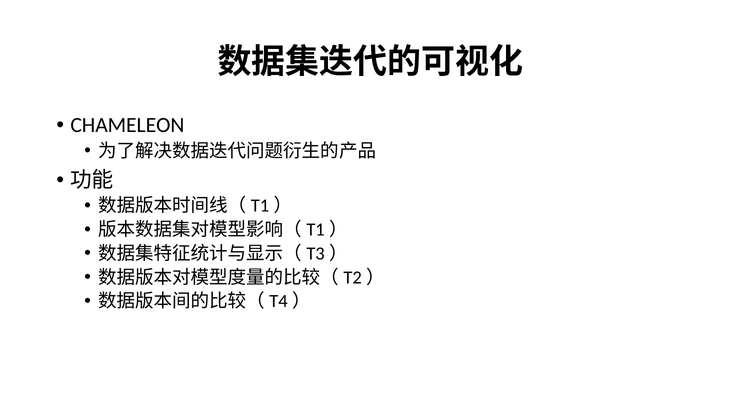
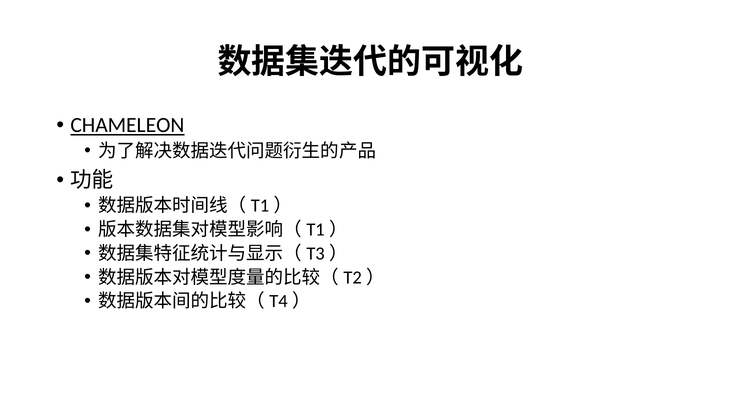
CHAMELEON underline: none -> present (127, 125)
